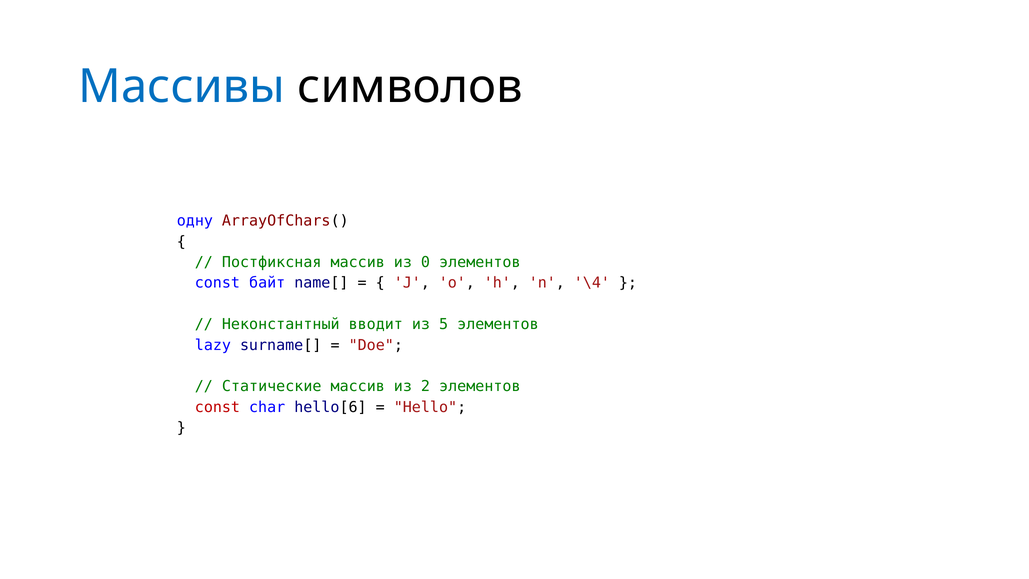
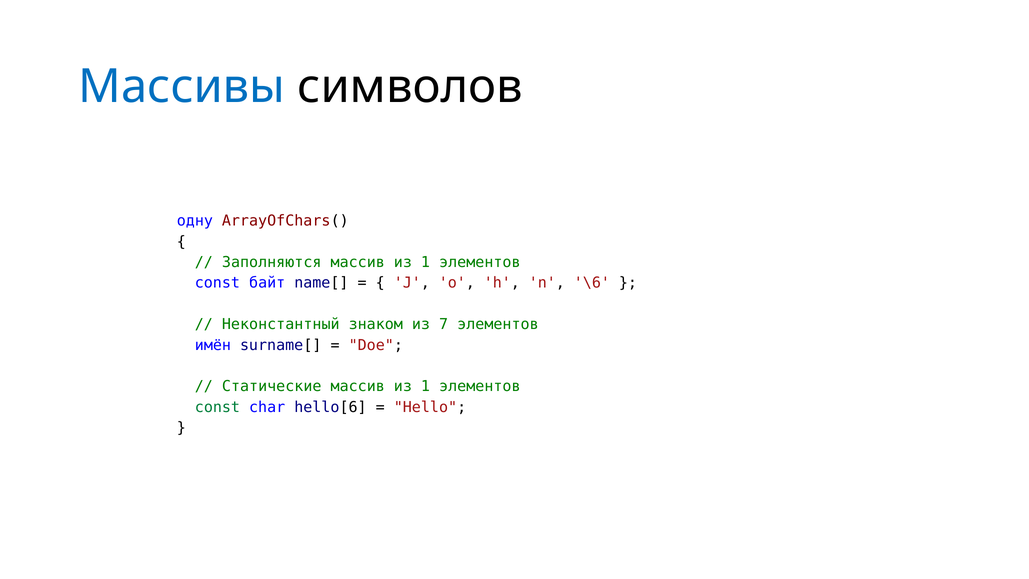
Постфиксная: Постфиксная -> Заполняются (272, 262)
0: 0 -> 1 (426, 262)
\4: \4 -> \6 (592, 283)
вводит: вводит -> знаком (376, 324)
5: 5 -> 7 (444, 324)
lazy: lazy -> имён (213, 345)
2: 2 -> 1 (426, 386)
const colour: red -> green (217, 407)
